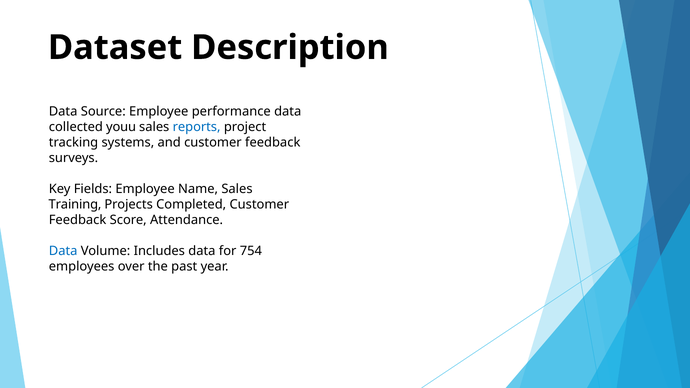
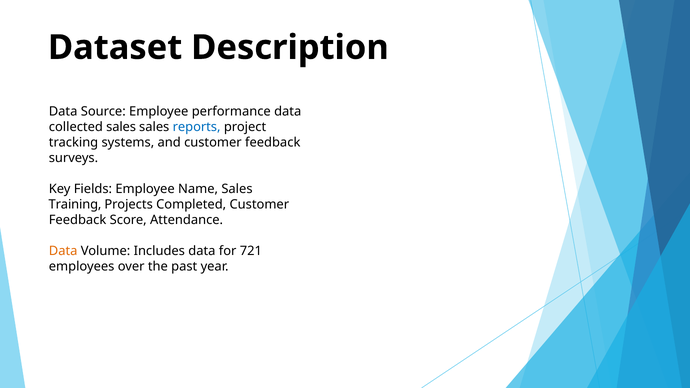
collected youu: youu -> sales (121, 127)
Data colour: blue -> orange (63, 251)
754: 754 -> 721 (251, 251)
